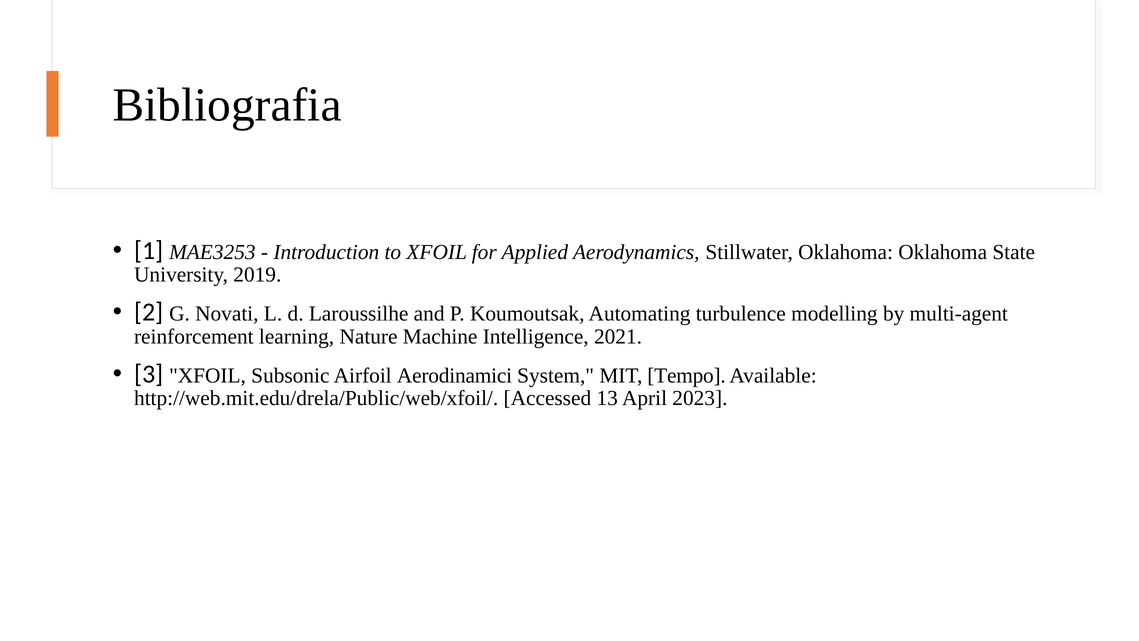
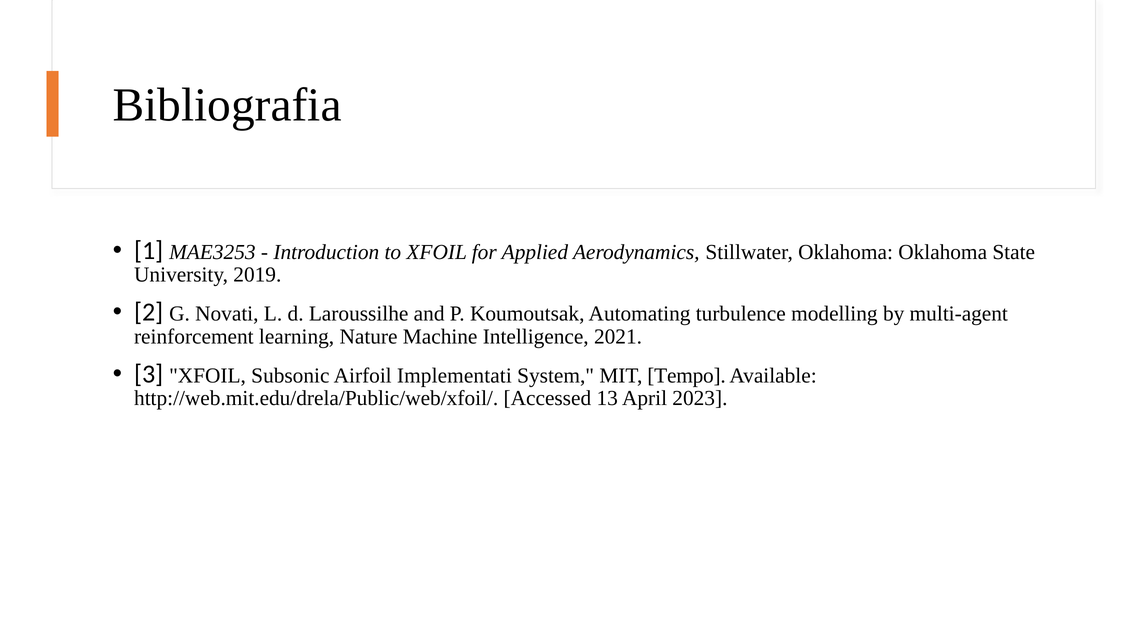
Aerodinamici: Aerodinamici -> Implementati (454, 375)
